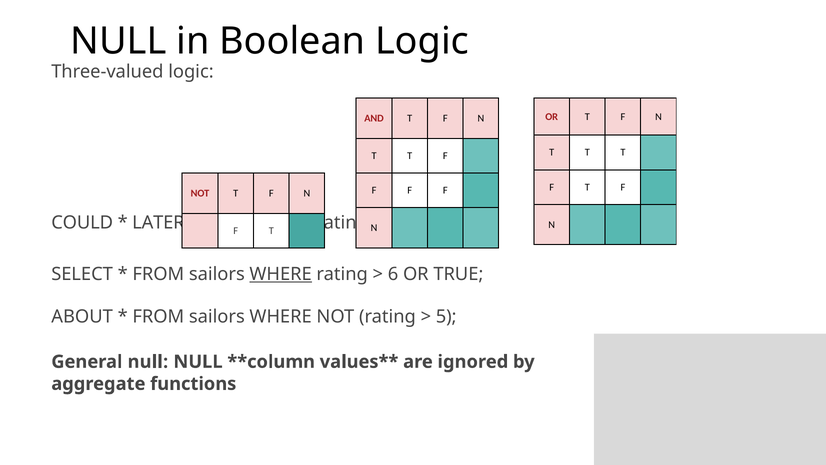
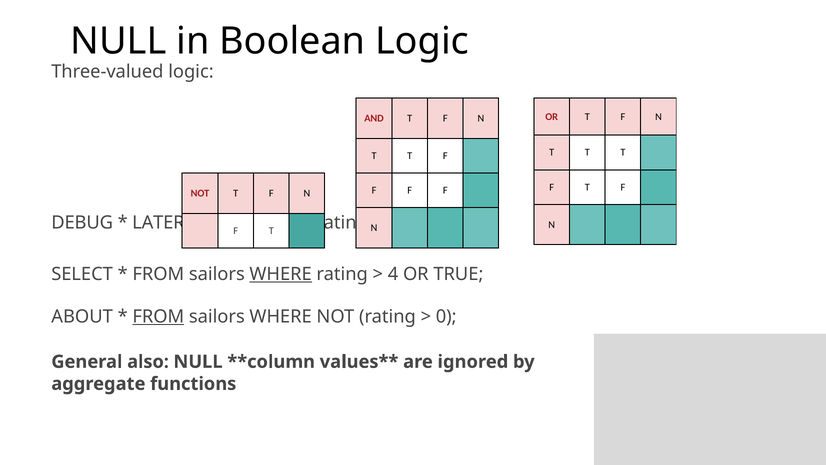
COULD: COULD -> DEBUG (82, 223)
6: 6 -> 4 (393, 274)
FROM underline: none -> present (158, 317)
5: 5 -> 0 (446, 317)
General null: null -> also (148, 362)
